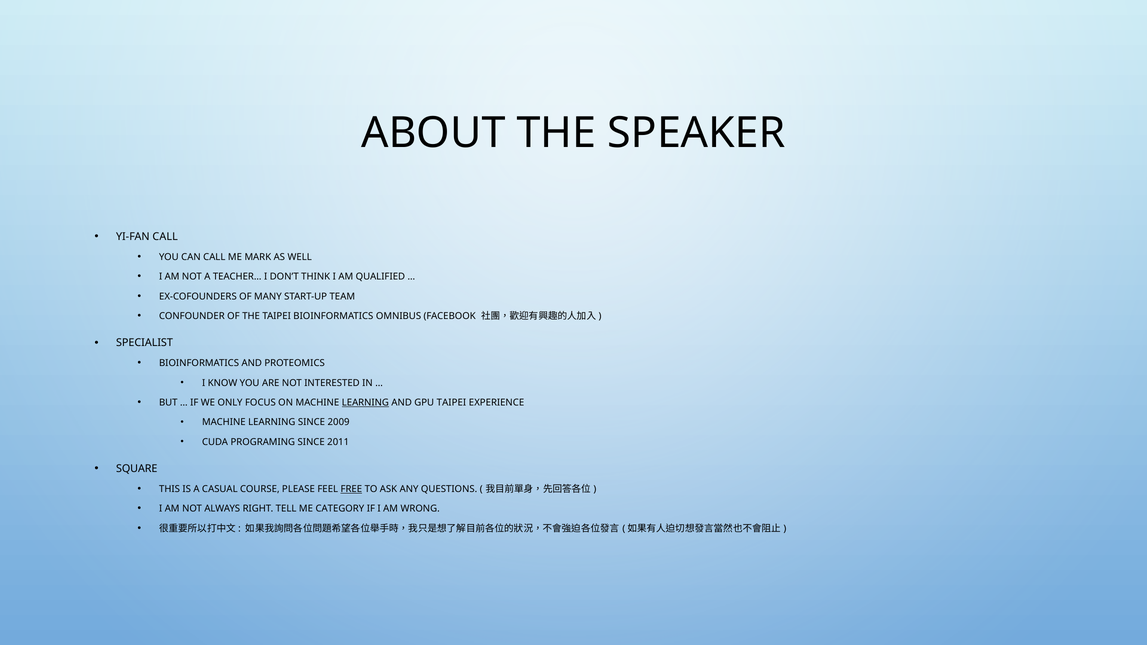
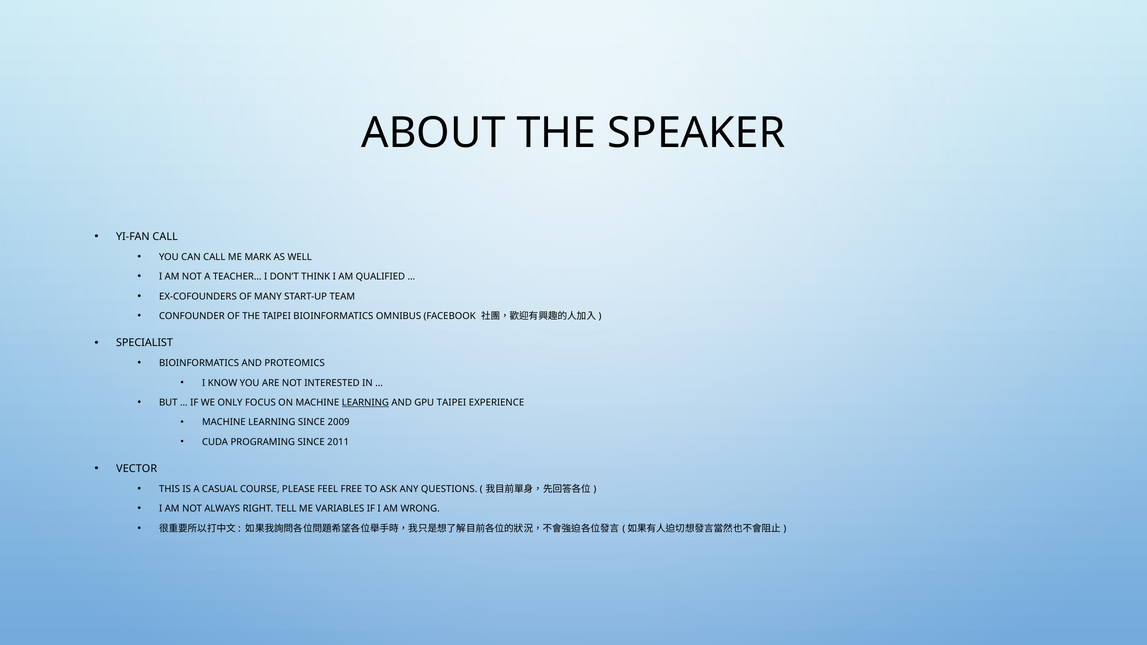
SQUARE: SQUARE -> VECTOR (137, 469)
FREE underline: present -> none (351, 489)
CATEGORY: CATEGORY -> VARIABLES (340, 509)
